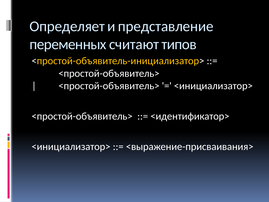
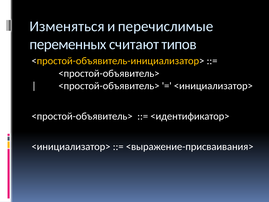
Определяет: Определяет -> Изменяться (67, 26)
представление: представление -> перечислимые (166, 26)
